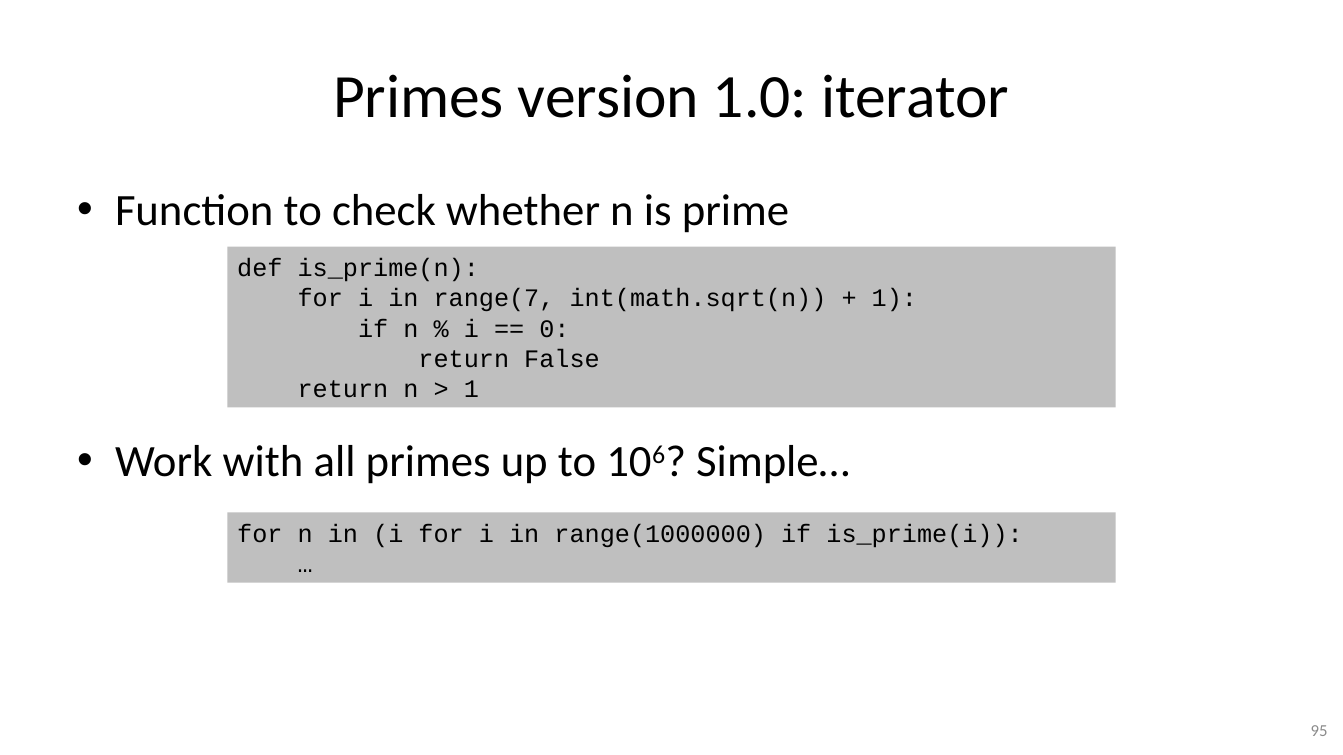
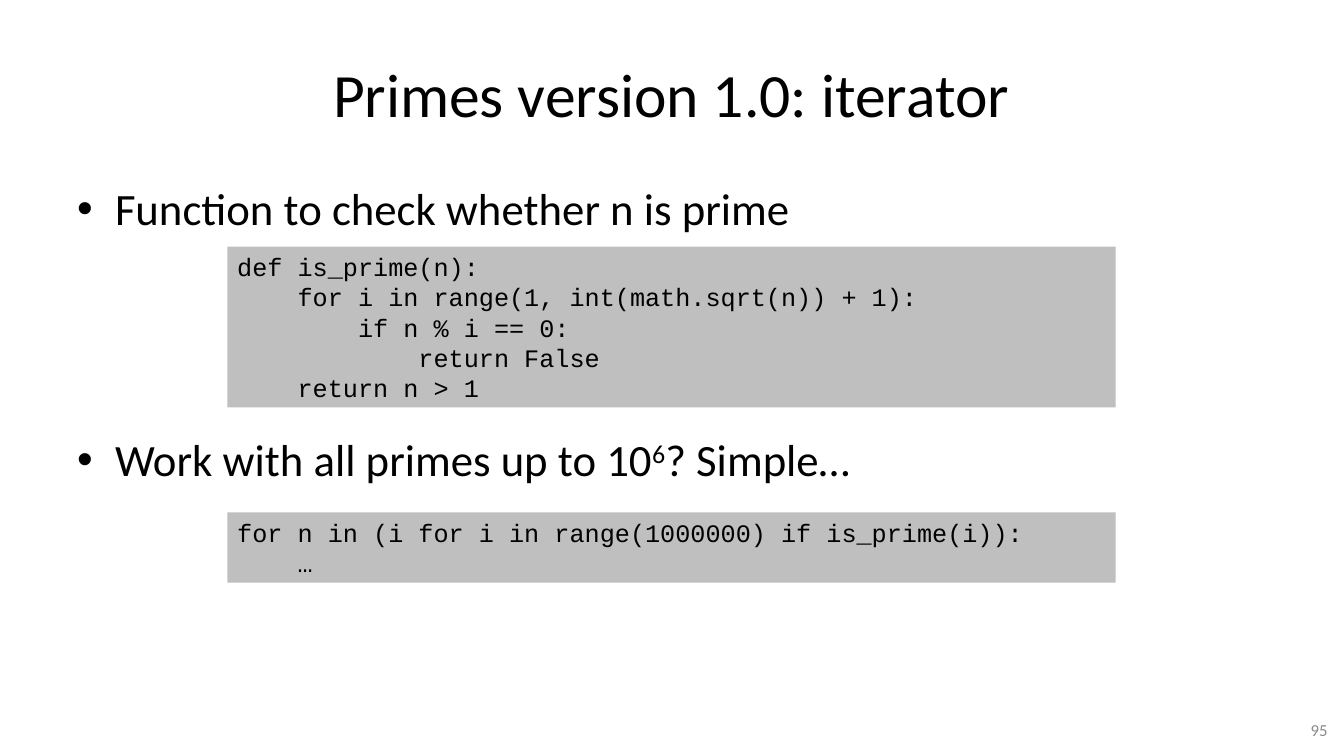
range(7: range(7 -> range(1 (494, 299)
